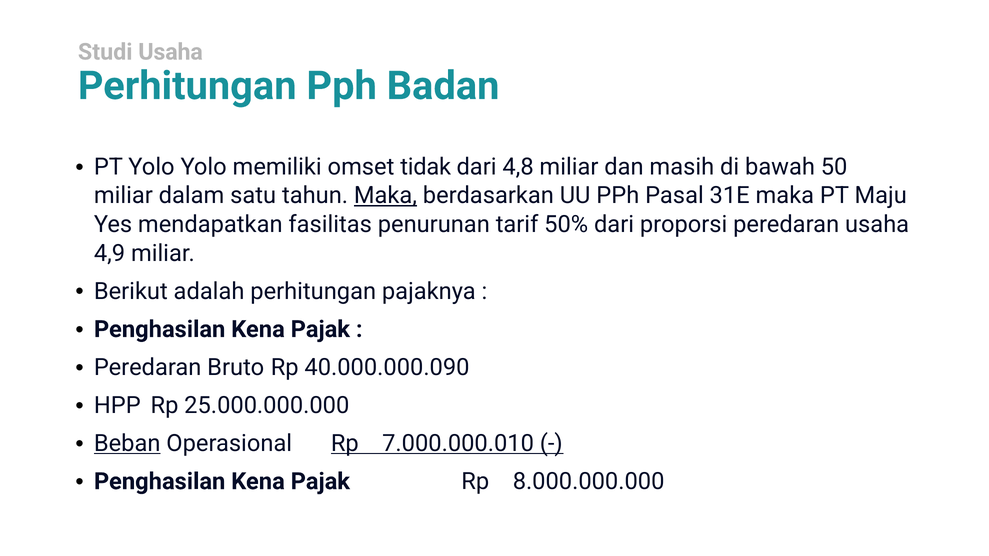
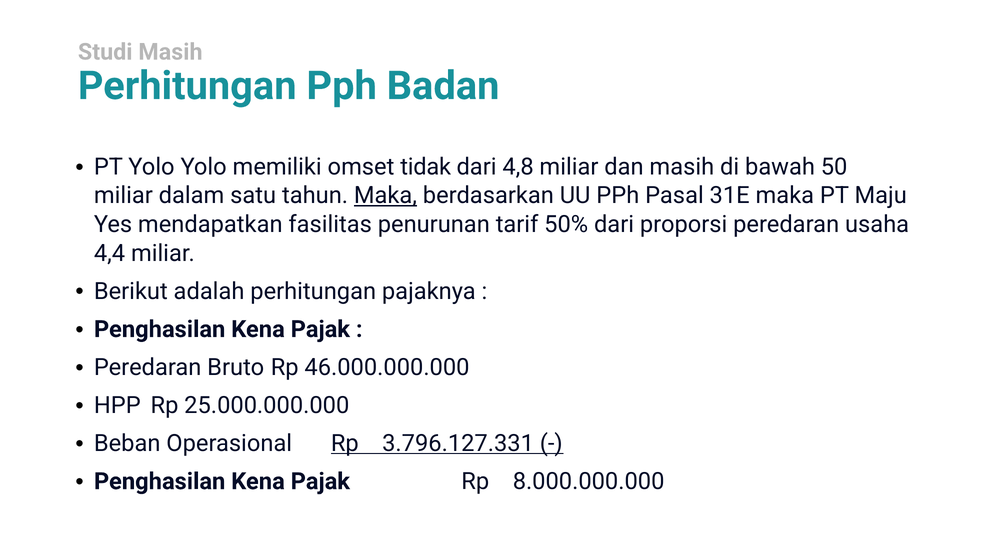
Studi Usaha: Usaha -> Masih (170, 52)
4,9: 4,9 -> 4,4 (110, 253)
40.000.000.090: 40.000.000.090 -> 46.000.000.000 (387, 367)
Beban underline: present -> none (127, 444)
7.000.000.010: 7.000.000.010 -> 3.796.127.331 (458, 444)
